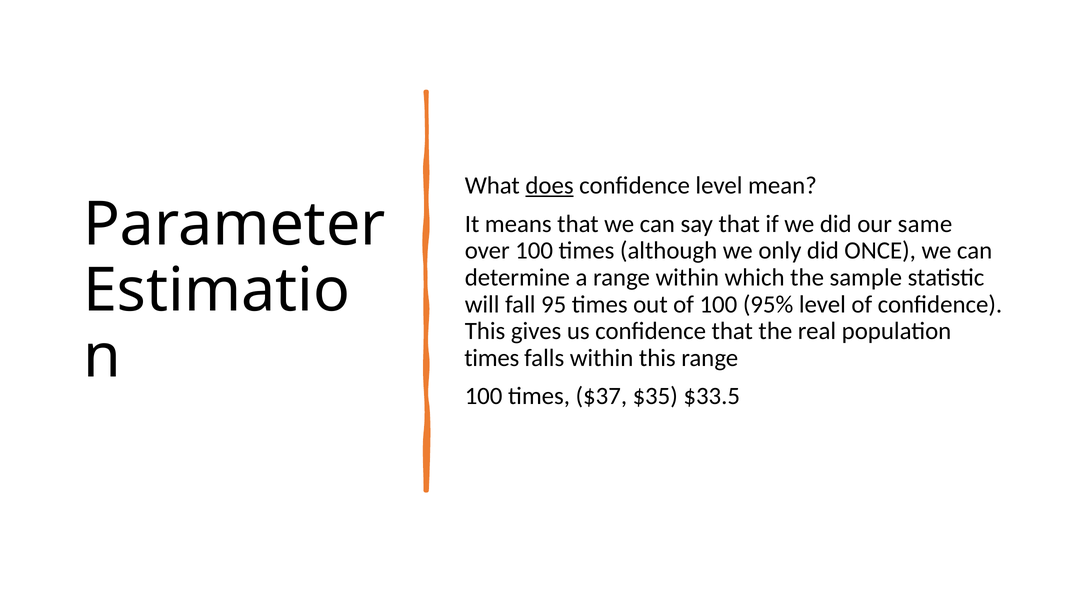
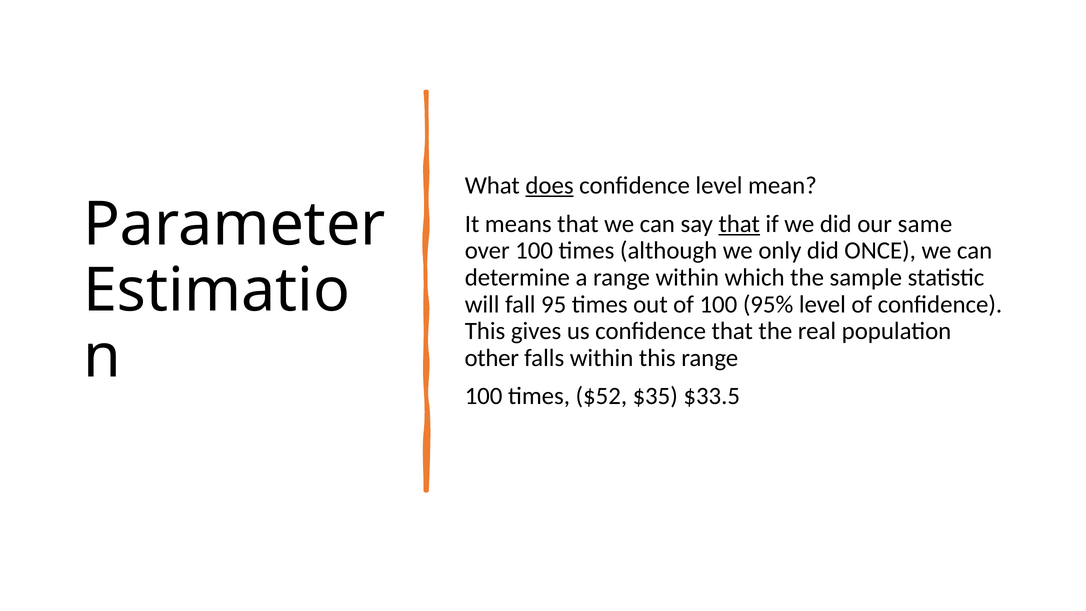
that underline: none -> present (739, 224)
times: times -> other (492, 358)
$37: $37 -> $52 (601, 396)
